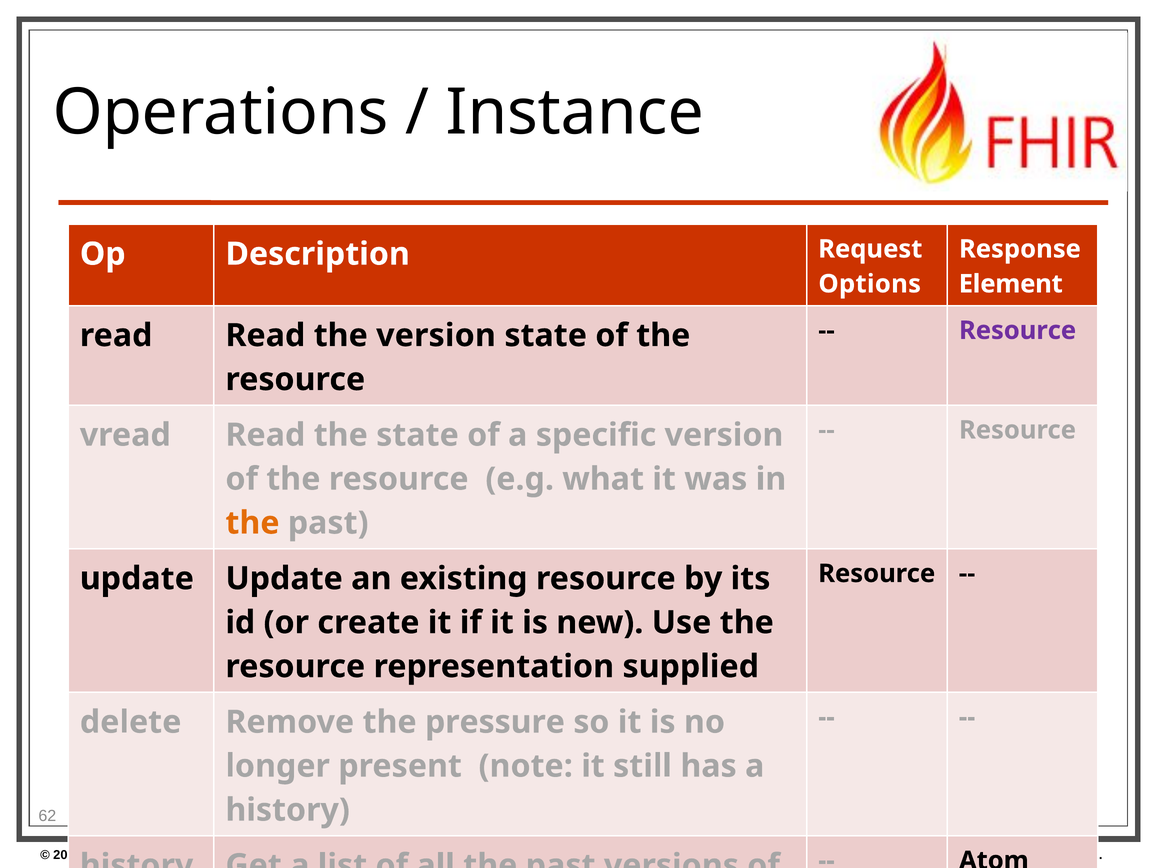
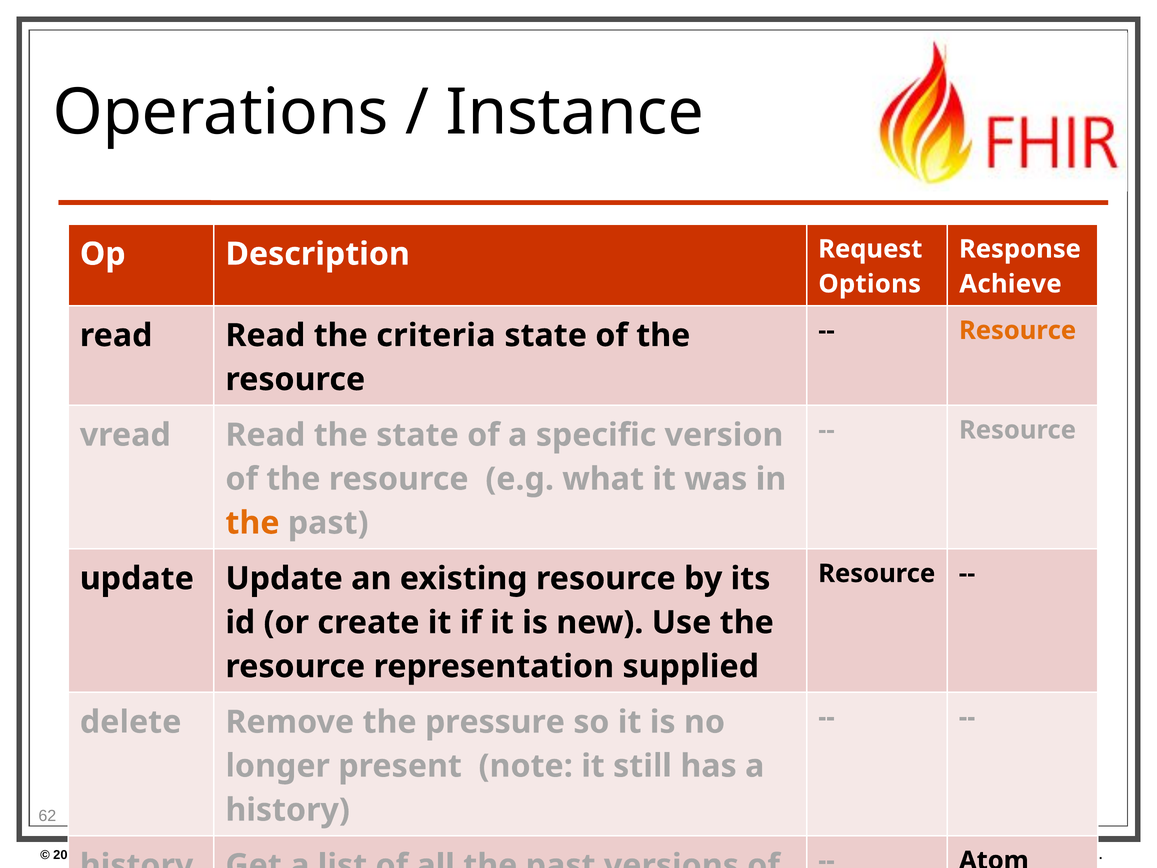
Element: Element -> Achieve (1010, 284)
Resource colour: purple -> orange (1018, 330)
the version: version -> criteria (436, 335)
